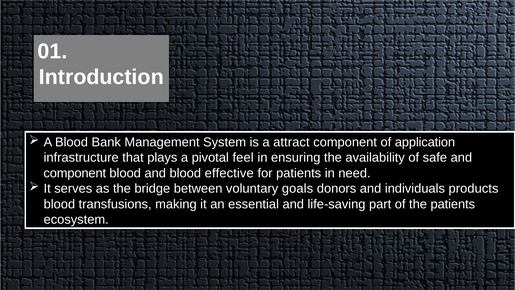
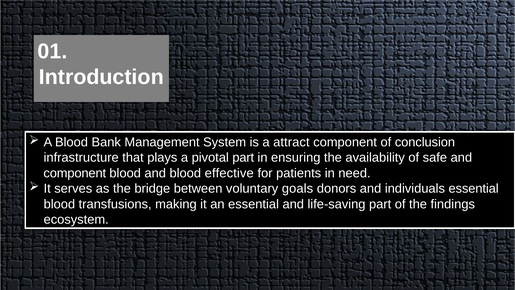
application: application -> conclusion (425, 142)
pivotal feel: feel -> part (243, 158)
individuals products: products -> essential (474, 188)
the patients: patients -> findings (453, 204)
